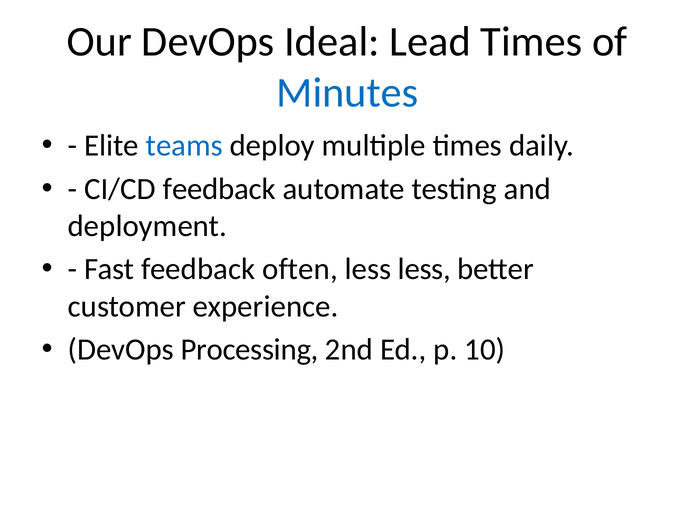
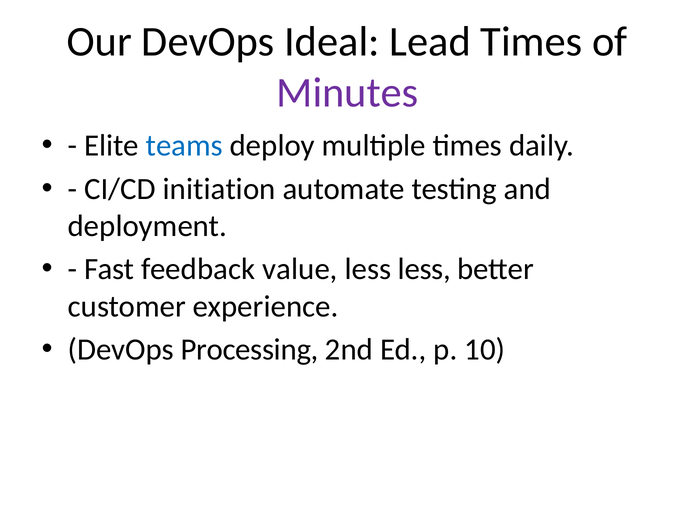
Minutes colour: blue -> purple (347, 93)
CI/CD feedback: feedback -> initiation (219, 189)
often: often -> value (300, 269)
